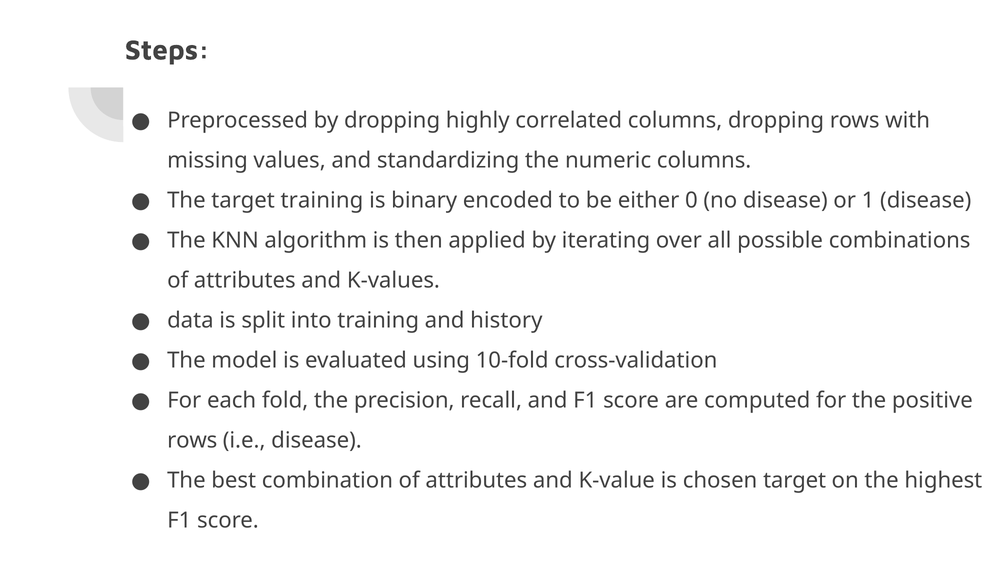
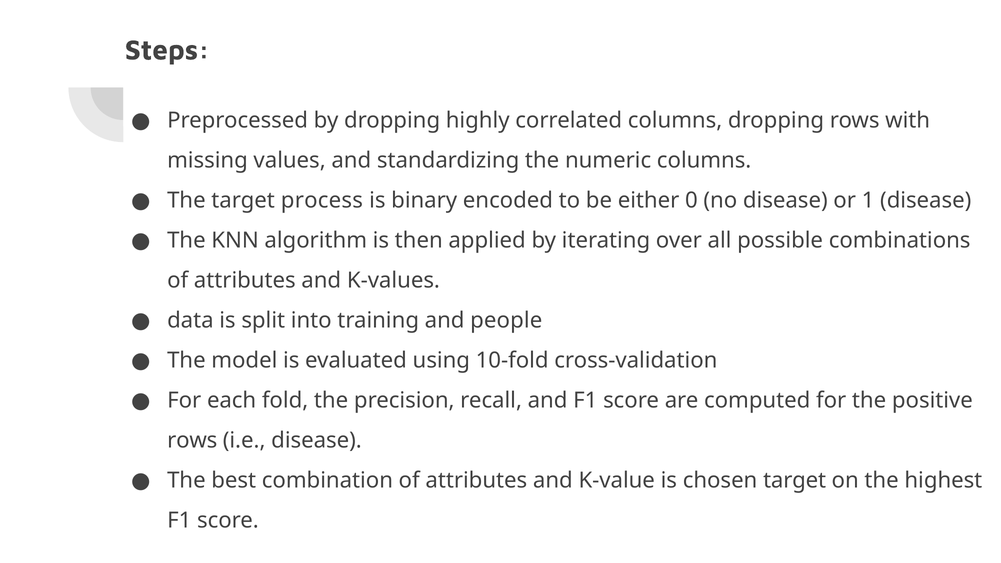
target training: training -> process (322, 201)
history: history -> people (506, 321)
